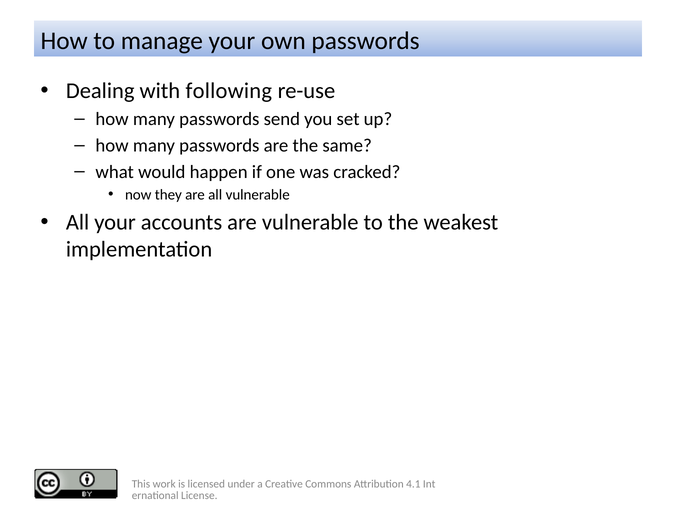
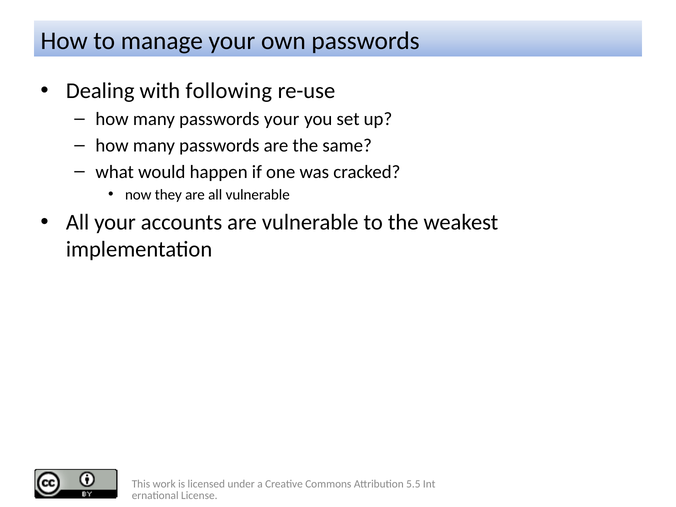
passwords send: send -> your (282, 119)
4.1: 4.1 -> 5.5 (413, 484)
